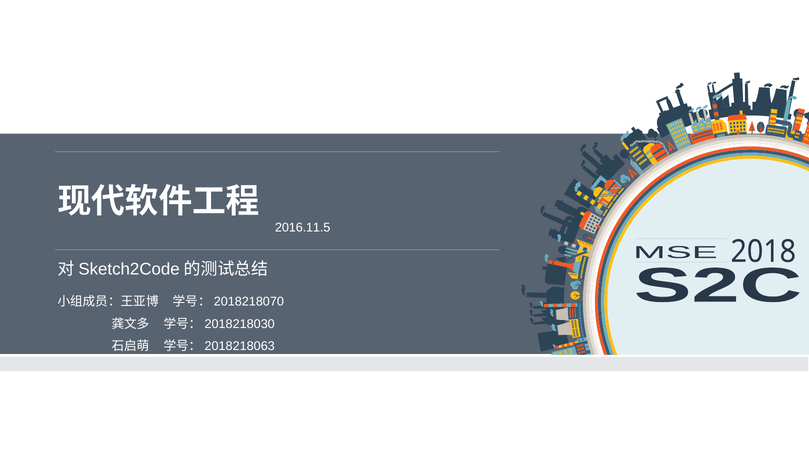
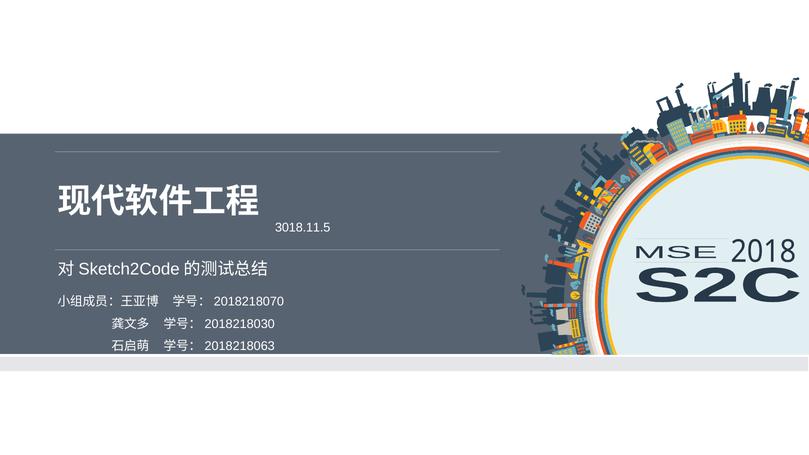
2016.11.5: 2016.11.5 -> 3018.11.5 (303, 227)
